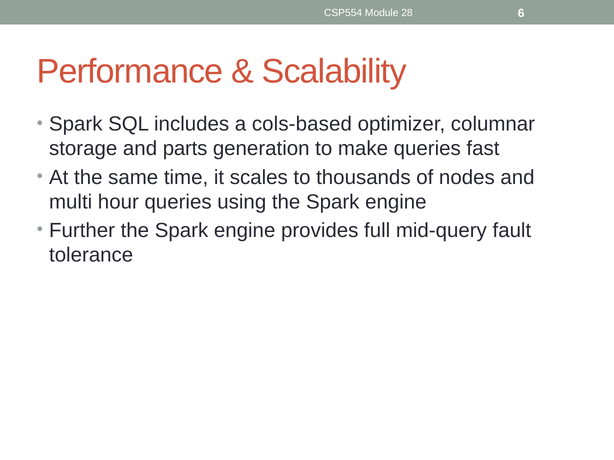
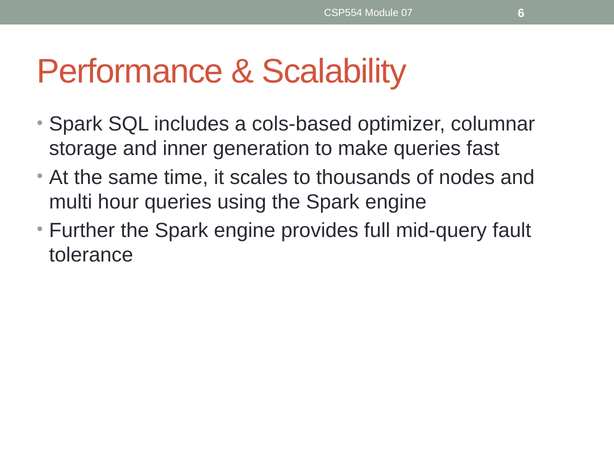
28: 28 -> 07 (407, 13)
parts: parts -> inner (185, 149)
